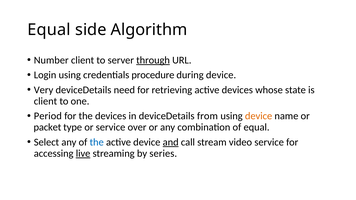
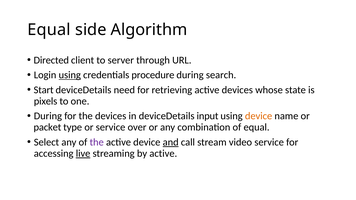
Number: Number -> Directed (51, 60)
through underline: present -> none (153, 60)
using underline: none -> present (70, 75)
during device: device -> search (221, 75)
Very: Very -> Start (44, 90)
client: client -> pixels (46, 101)
Period: Period -> During (48, 116)
from: from -> input (208, 116)
the colour: blue -> purple (97, 142)
by series: series -> active (163, 154)
